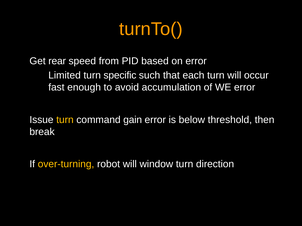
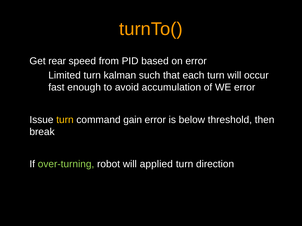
specific: specific -> kalman (120, 76)
over-turning colour: yellow -> light green (66, 164)
window: window -> applied (156, 164)
